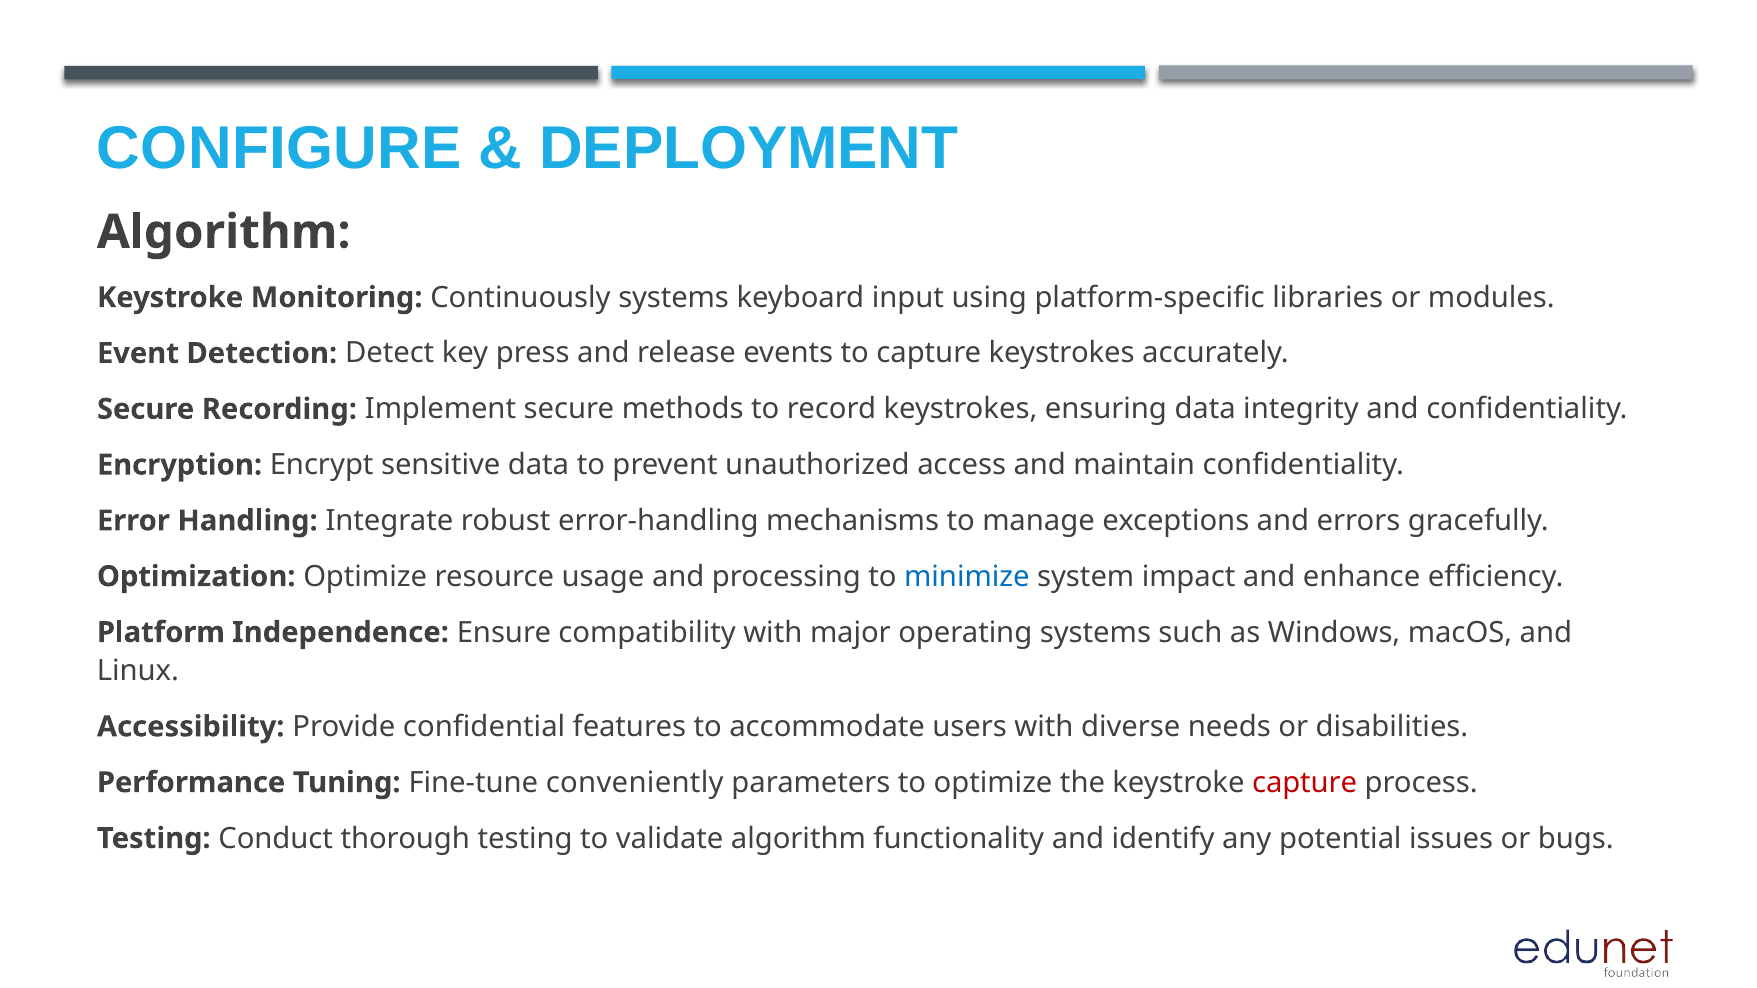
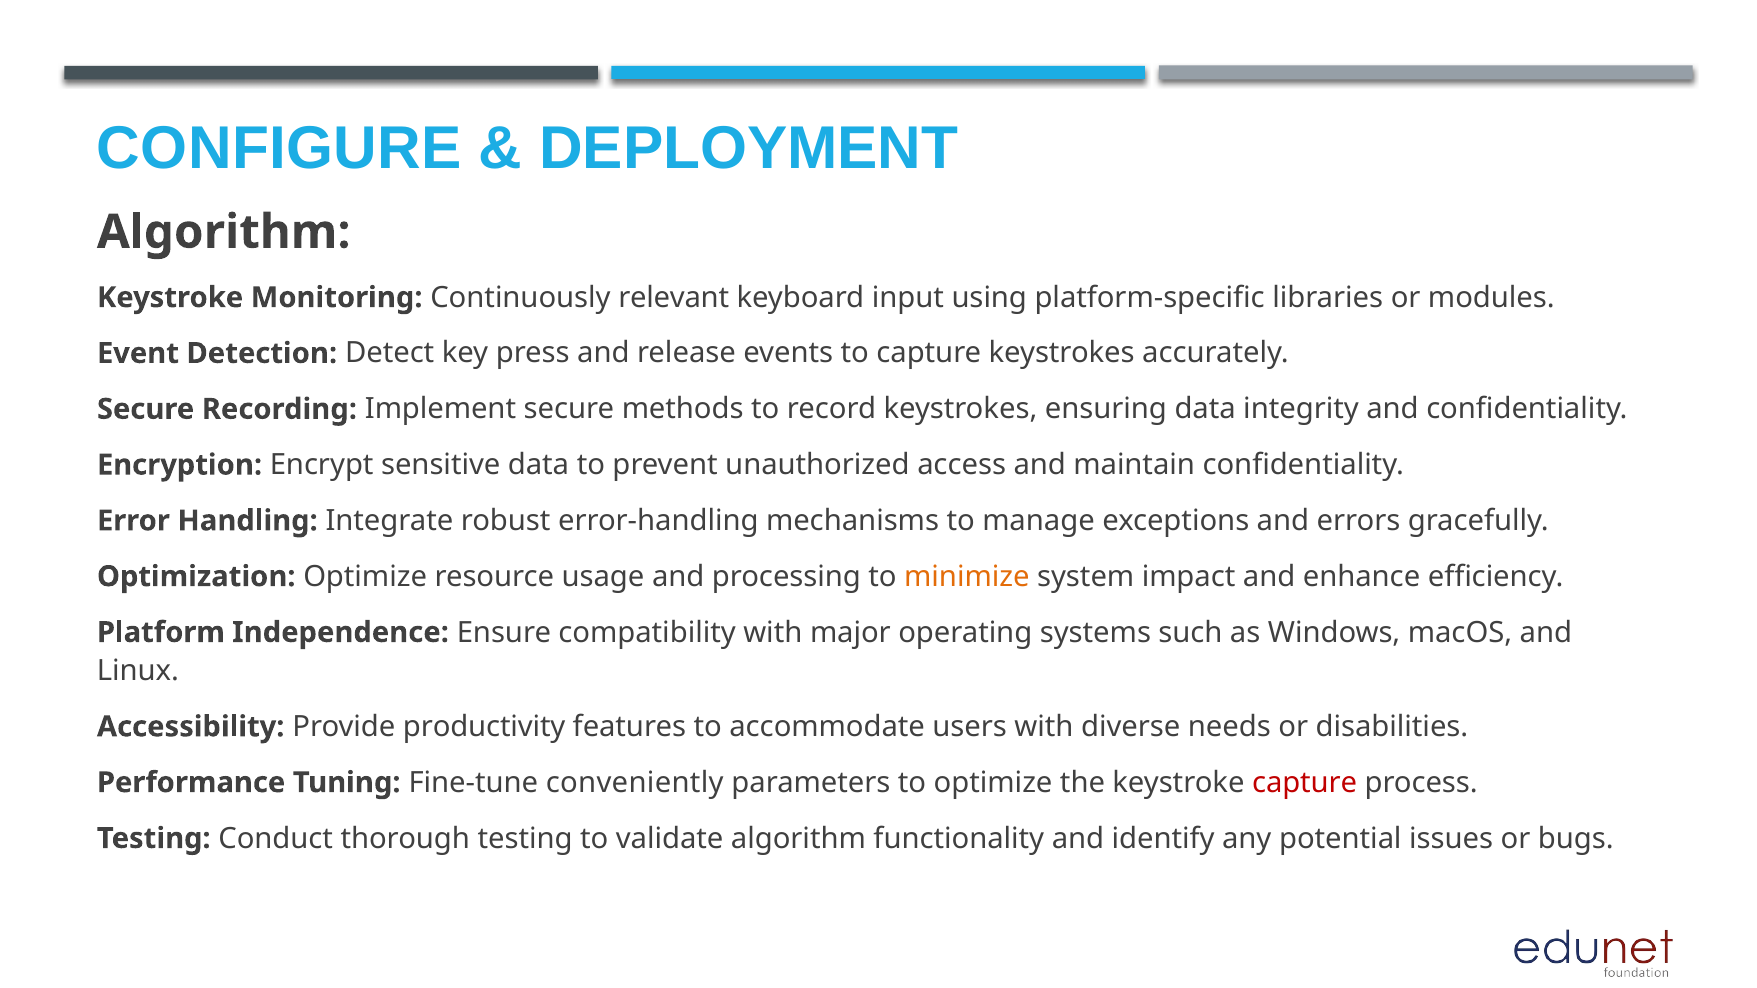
Continuously systems: systems -> relevant (674, 298)
minimize colour: blue -> orange (967, 577)
confidential: confidential -> productivity (484, 727)
